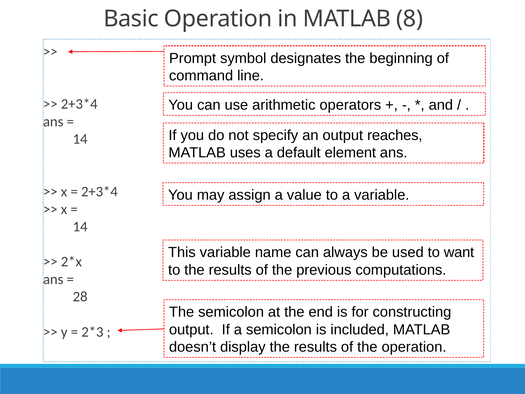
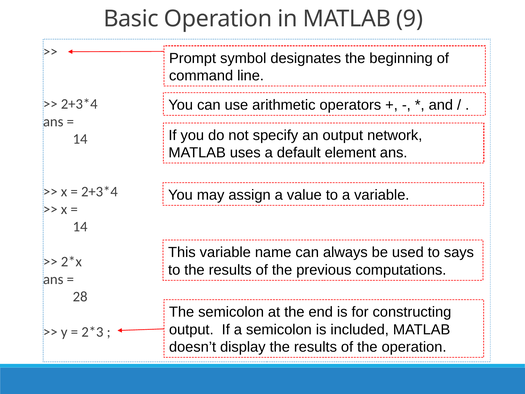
8: 8 -> 9 (410, 19)
reaches: reaches -> network (395, 135)
want: want -> says (459, 252)
